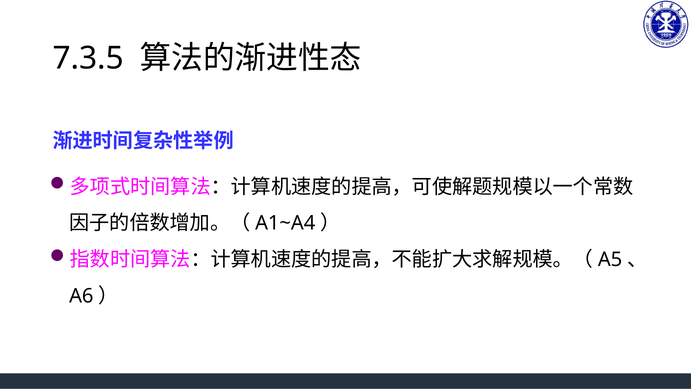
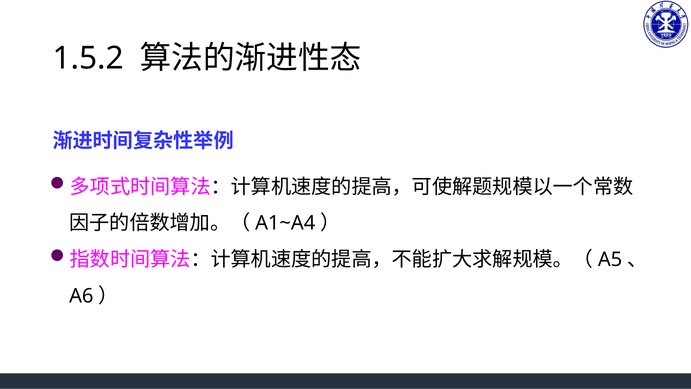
7.3.5: 7.3.5 -> 1.5.2 (88, 58)
